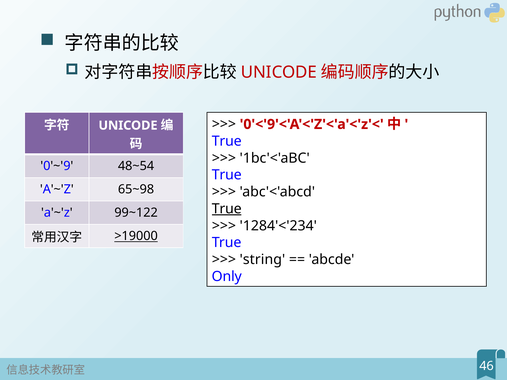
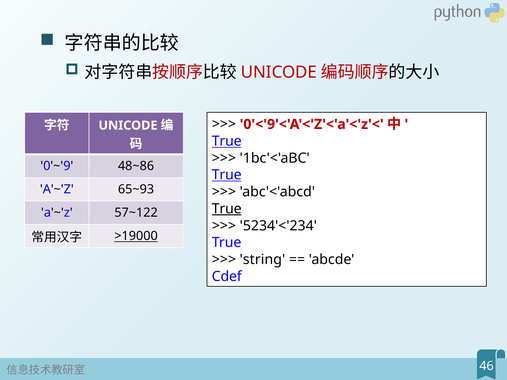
True underline: none -> present (227, 141)
48~54: 48~54 -> 48~86 (136, 166)
True underline: none -> present (227, 175)
65~98: 65~98 -> 65~93 (136, 190)
99~122: 99~122 -> 57~122 (136, 213)
1284'<'234: 1284'<'234 -> 5234'<'234 (278, 226)
Only: Only -> Cdef (227, 277)
